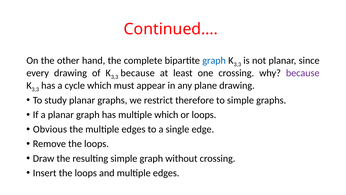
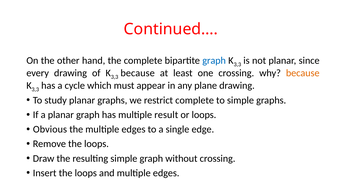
because colour: purple -> orange (303, 73)
restrict therefore: therefore -> complete (195, 100)
multiple which: which -> result (166, 115)
